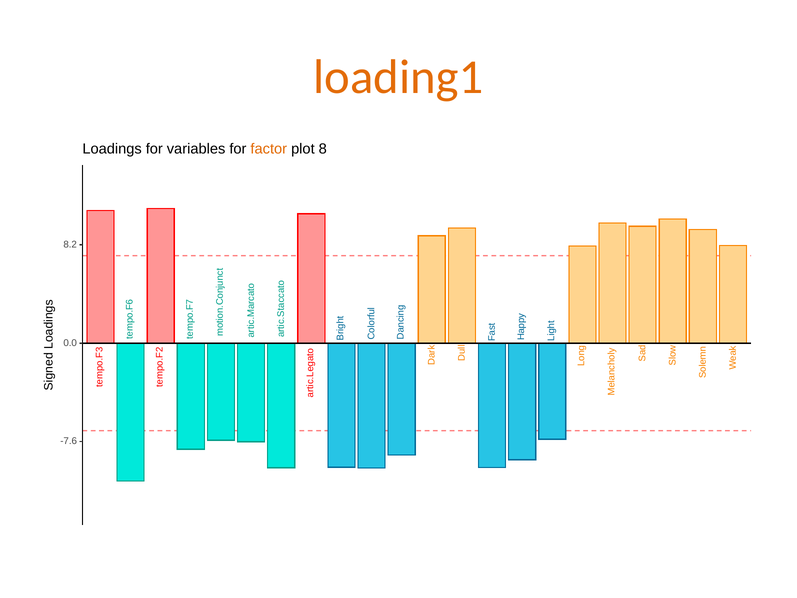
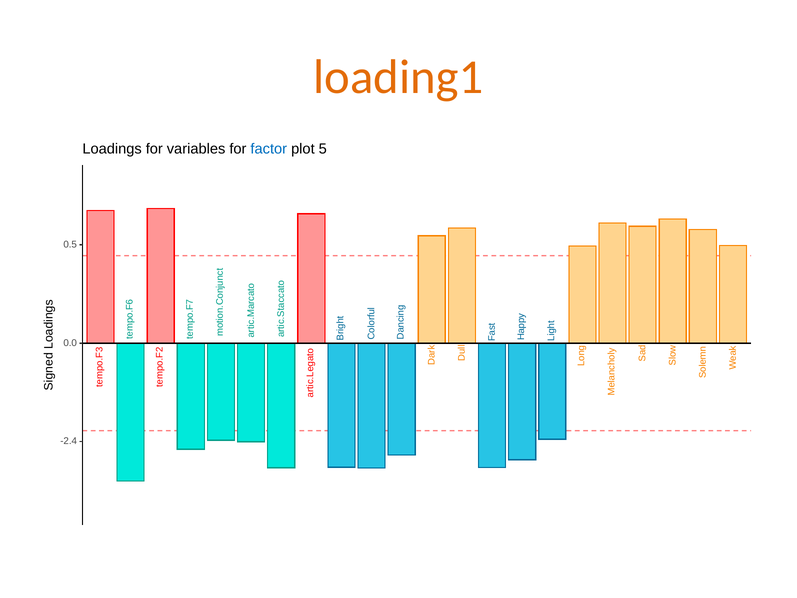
factor colour: orange -> blue (269, 149)
8: 8 -> 5 (323, 149)
8.2: 8.2 -> 0.5 (70, 244)
-7.6: -7.6 -> -2.4 (69, 441)
